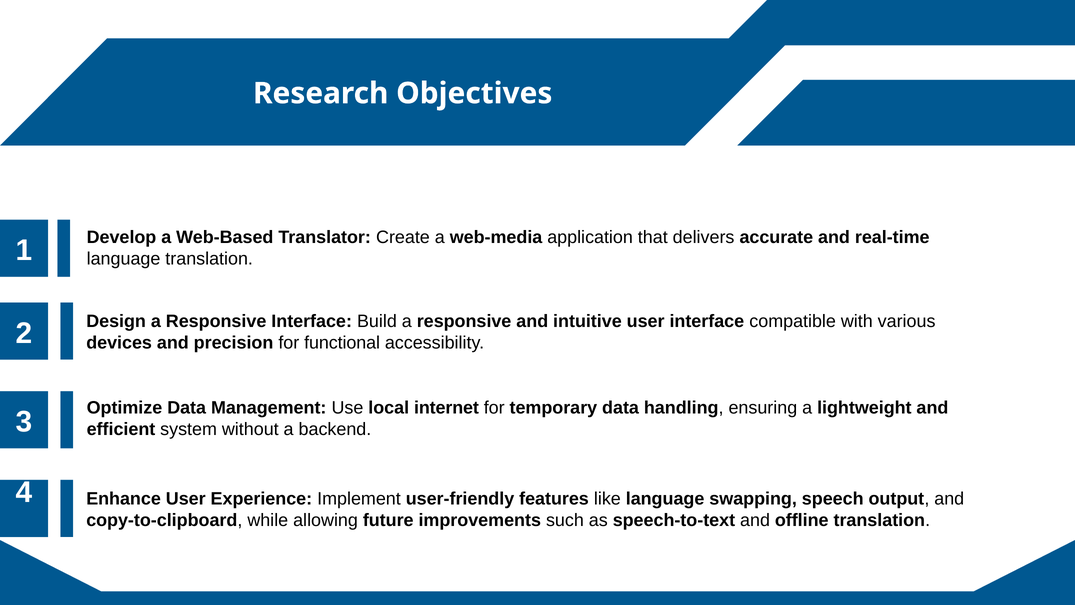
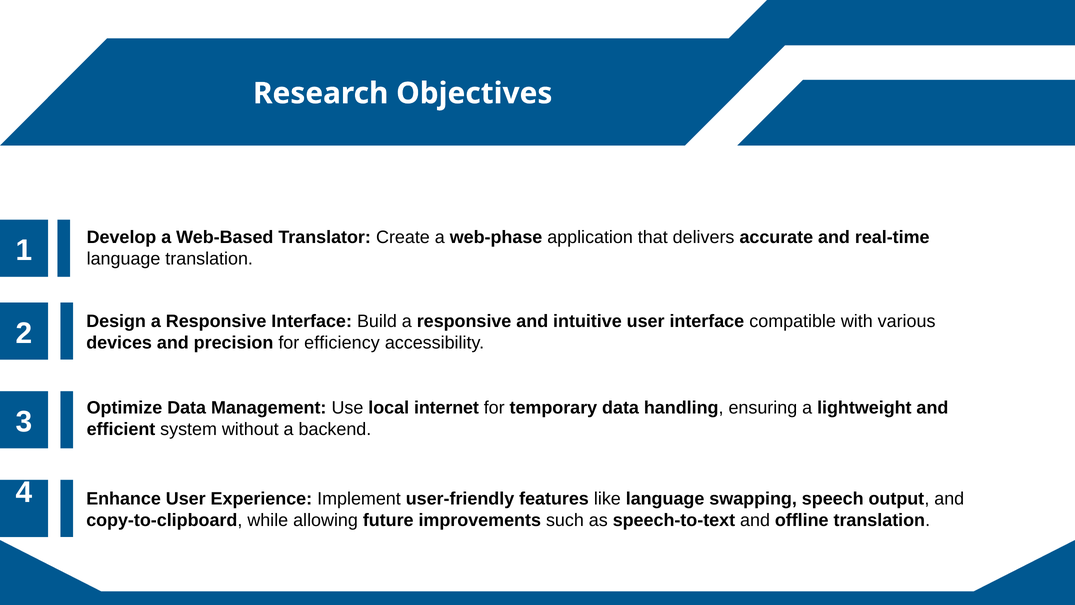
web-media: web-media -> web-phase (496, 237)
functional: functional -> efficiency (342, 343)
